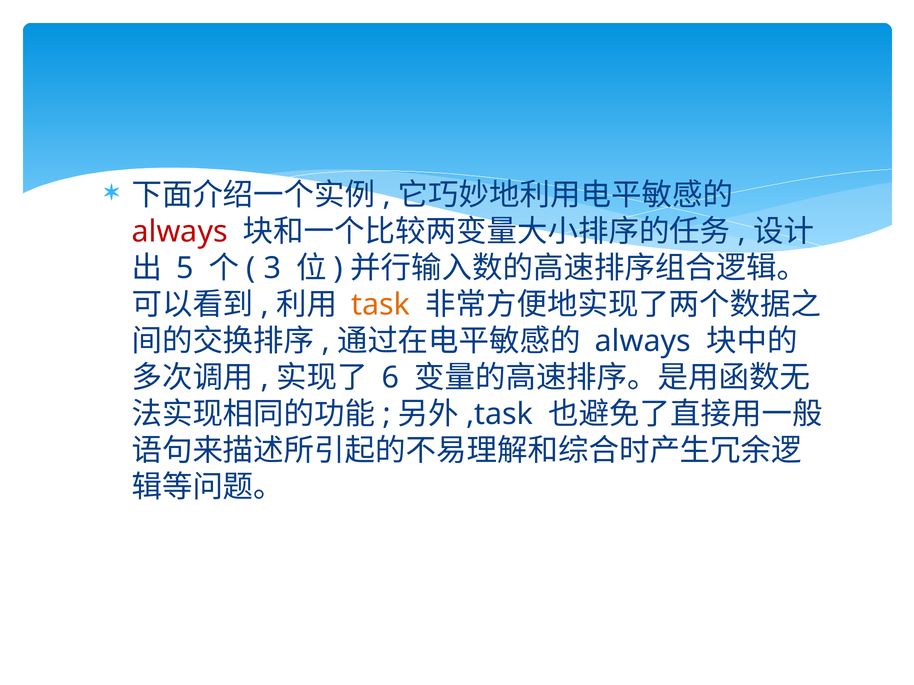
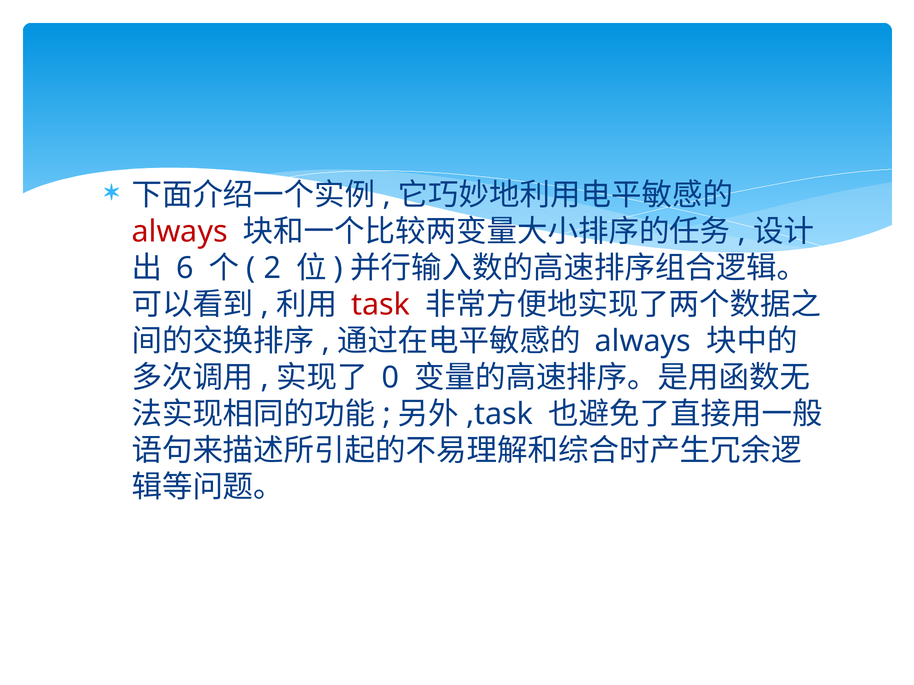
5: 5 -> 6 (185, 268)
3: 3 -> 2 (272, 268)
task colour: orange -> red (381, 305)
6: 6 -> 0 (390, 378)
